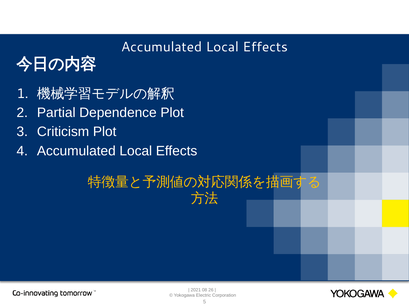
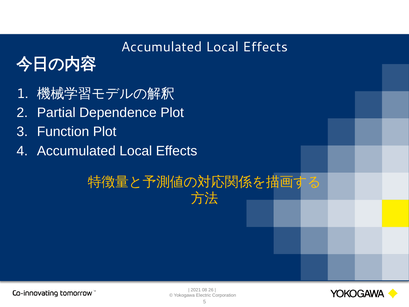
Criticism: Criticism -> Function (63, 132)
